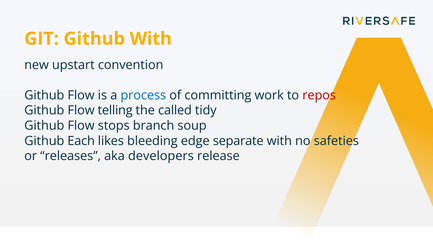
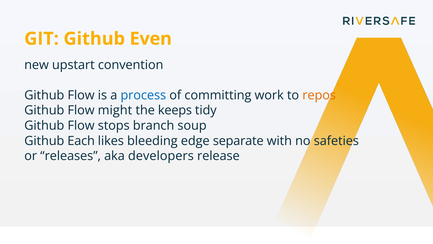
Github With: With -> Even (151, 39)
repos colour: red -> orange (319, 95)
telling: telling -> might (115, 110)
called: called -> keeps (175, 110)
